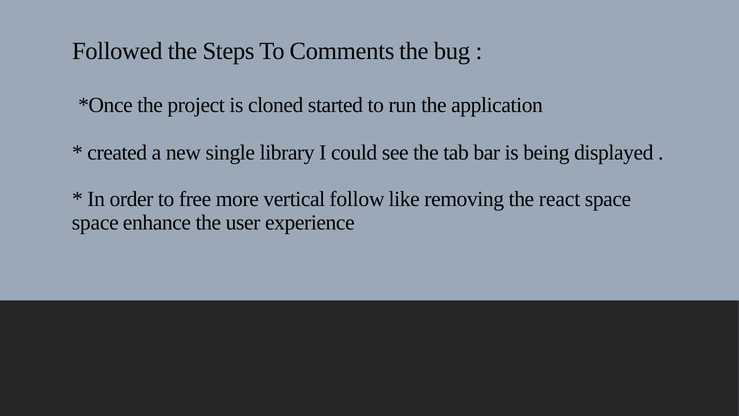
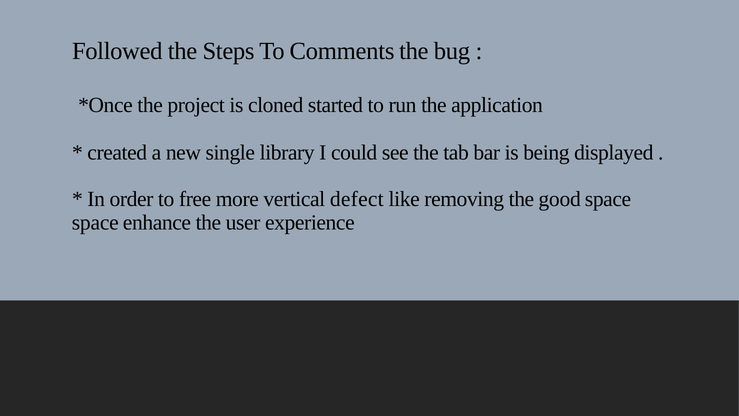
follow: follow -> defect (357, 199)
react: react -> good (560, 199)
